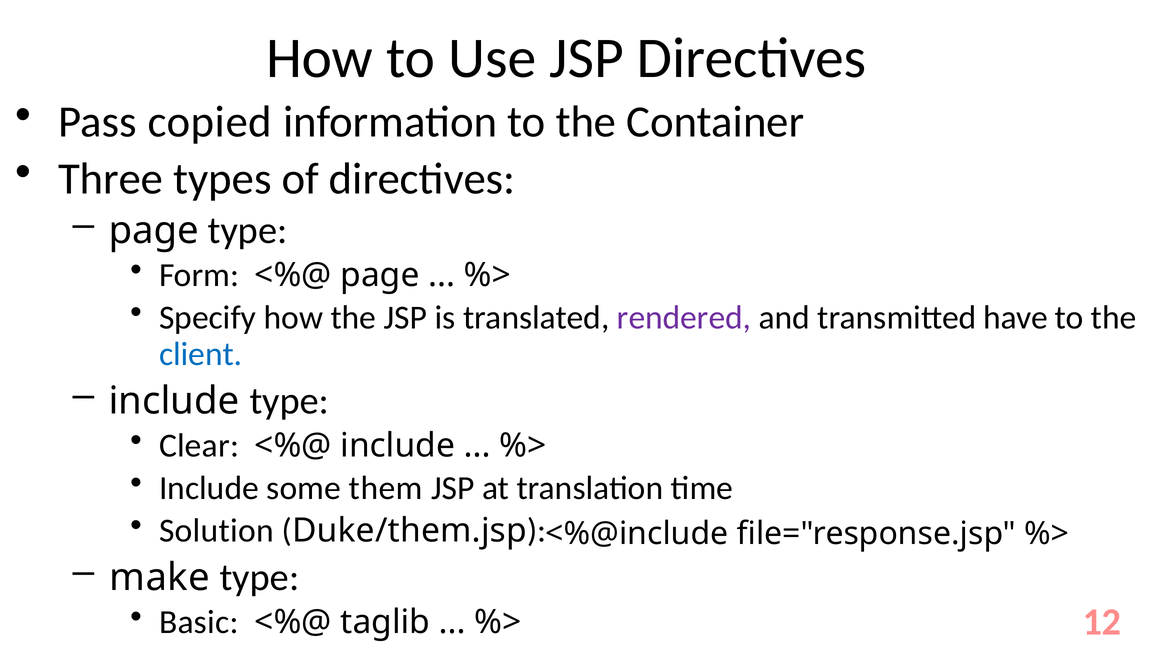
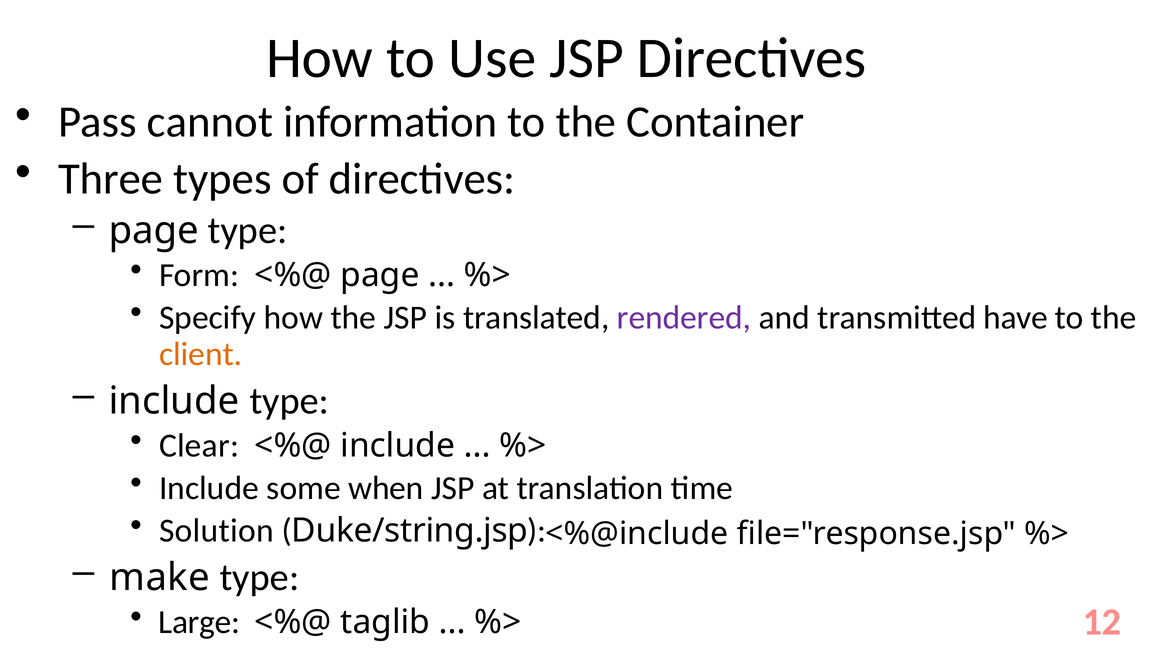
copied: copied -> cannot (210, 122)
client colour: blue -> orange (201, 354)
them: them -> when (386, 488)
Duke/them.jsp: Duke/them.jsp -> Duke/string.jsp (410, 531)
Basic: Basic -> Large (199, 622)
